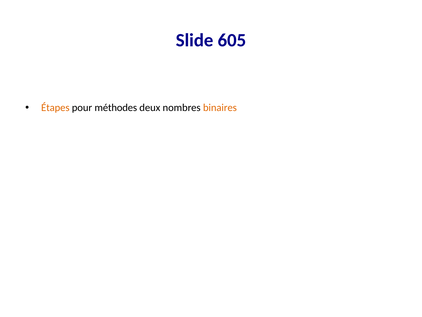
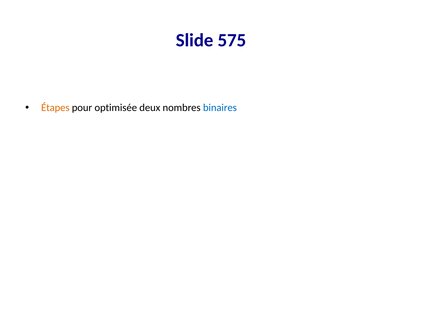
605: 605 -> 575 (232, 40)
méthodes: méthodes -> optimisée (116, 108)
binaires colour: orange -> blue (220, 108)
